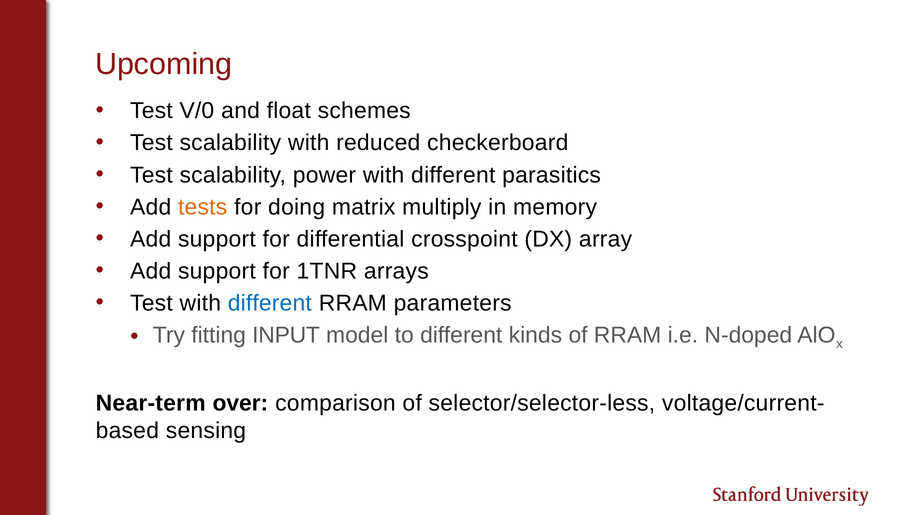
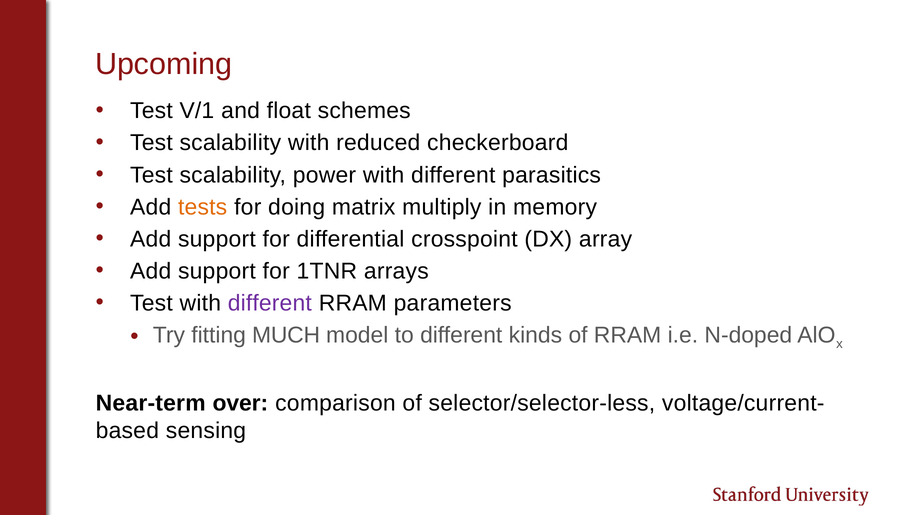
V/0: V/0 -> V/1 (197, 111)
different colour: blue -> purple (270, 303)
INPUT: INPUT -> MUCH (286, 335)
